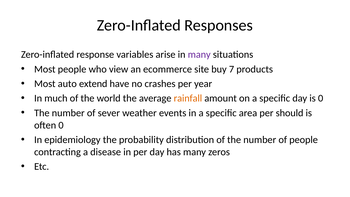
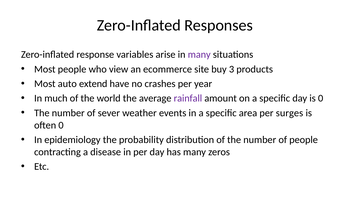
7: 7 -> 3 (232, 69)
rainfall colour: orange -> purple (188, 98)
should: should -> surges (290, 113)
